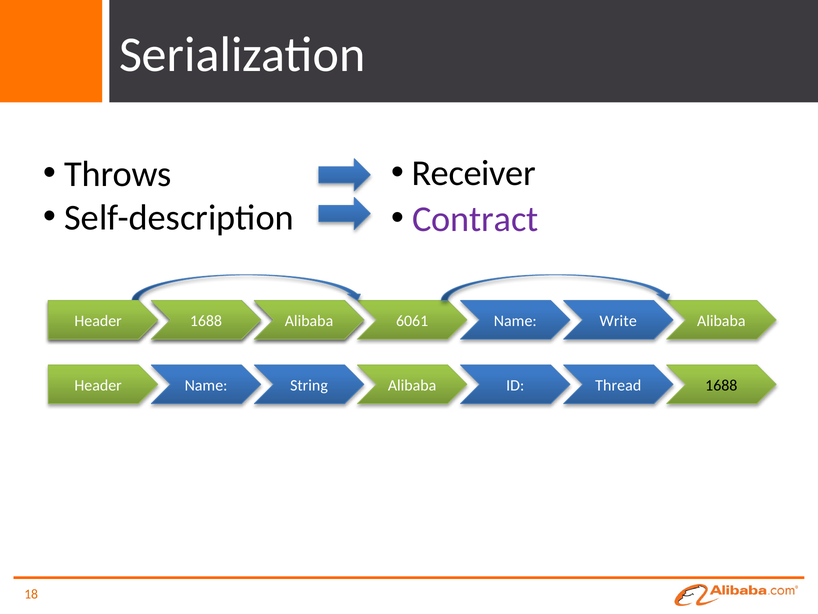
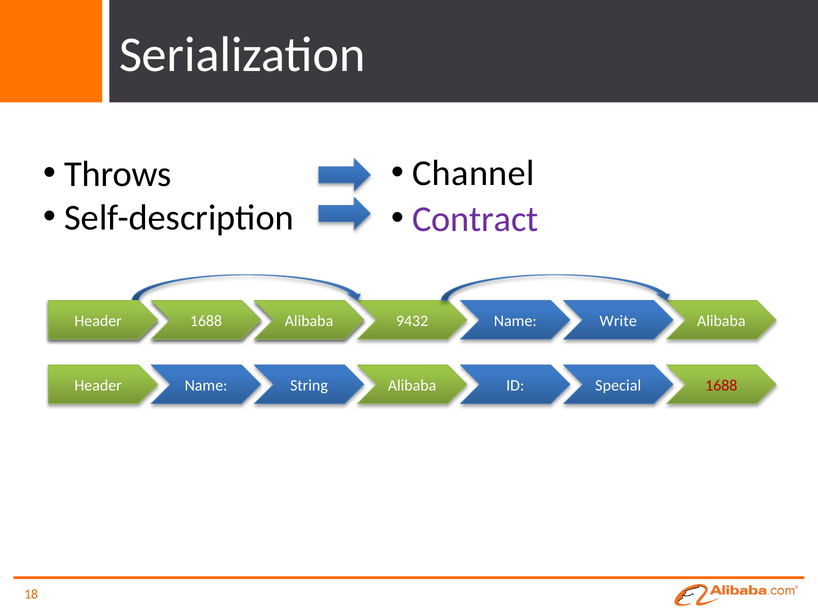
Receiver: Receiver -> Channel (473, 173)
6061: 6061 -> 9432 (412, 321)
Thread: Thread -> Special (618, 385)
1688 colour: black -> red (721, 385)
